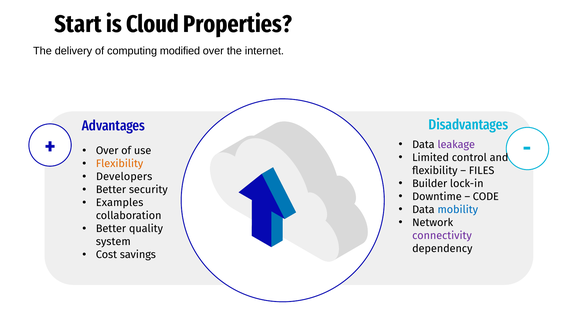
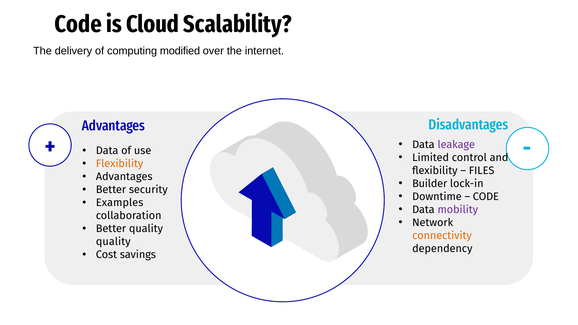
Start: Start -> Code (78, 24)
Properties: Properties -> Scalability (238, 24)
Over: Over -> Data (107, 151)
Developers: Developers -> Advantages (124, 177)
mobility colour: blue -> purple (458, 210)
connectivity colour: purple -> orange (442, 236)
system: system -> quality (113, 242)
